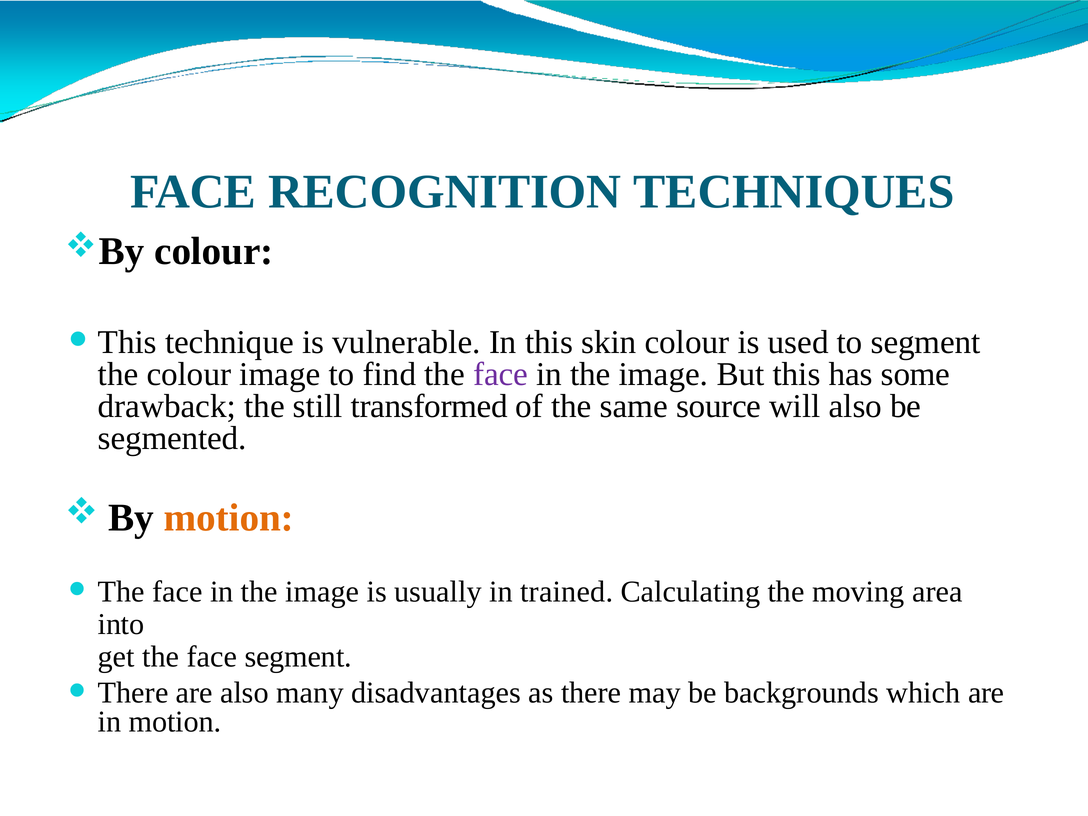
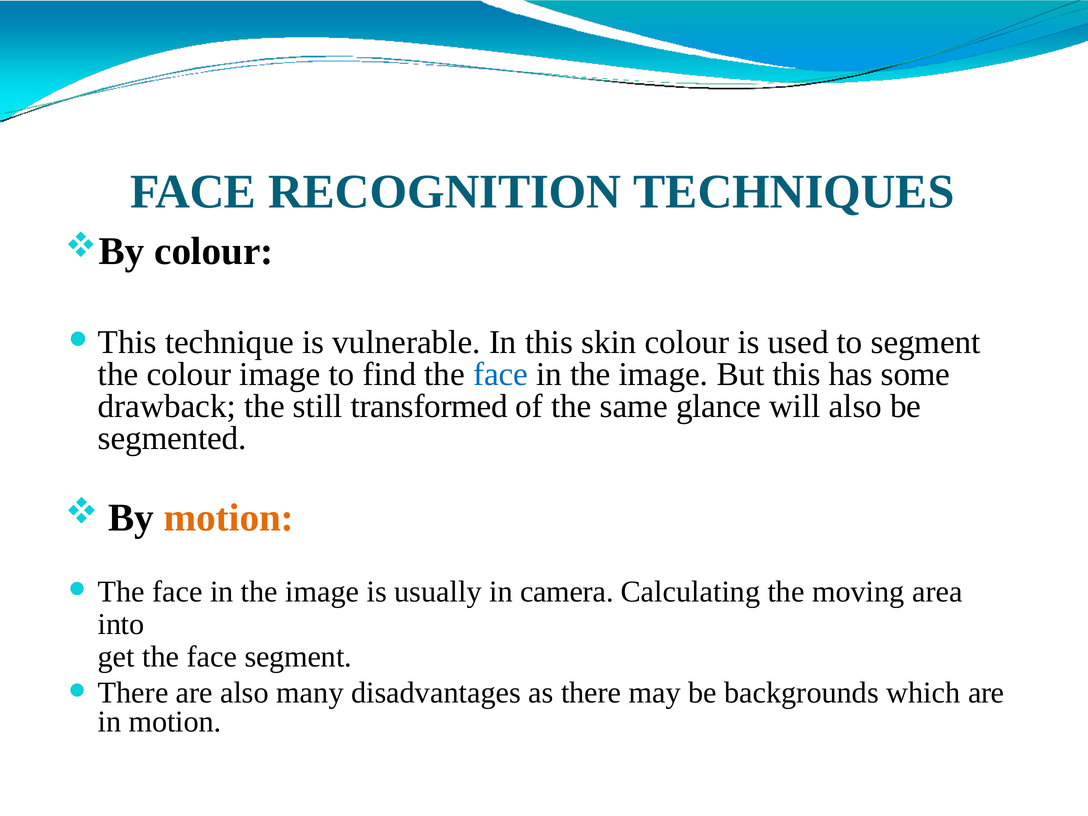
face colour: purple -> blue (501, 374)
source: source -> glance (719, 406)
trained: trained -> camera (567, 592)
